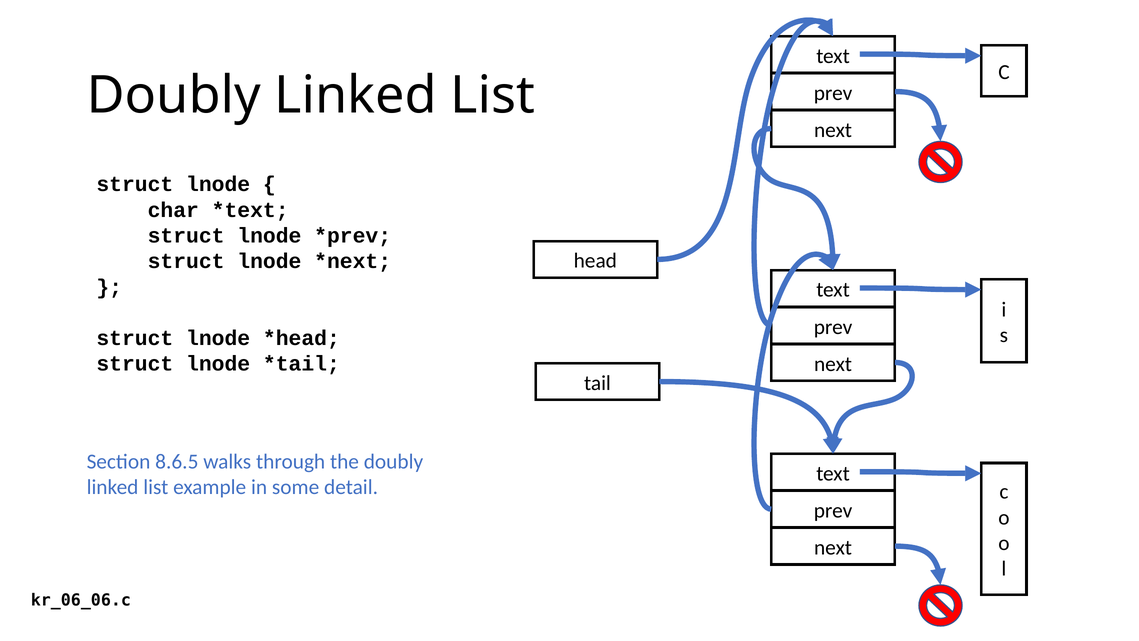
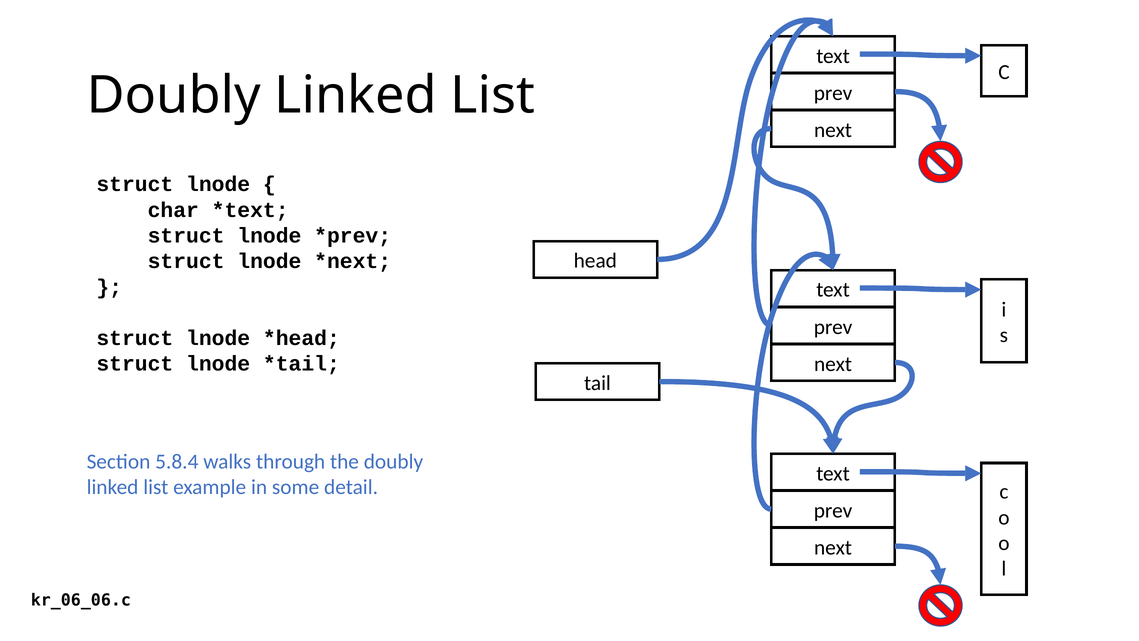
8.6.5: 8.6.5 -> 5.8.4 (177, 461)
